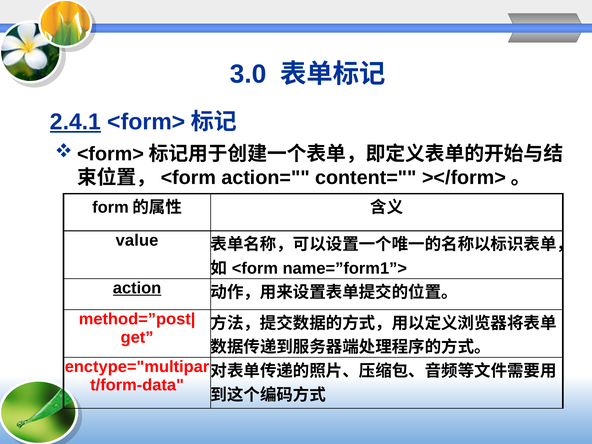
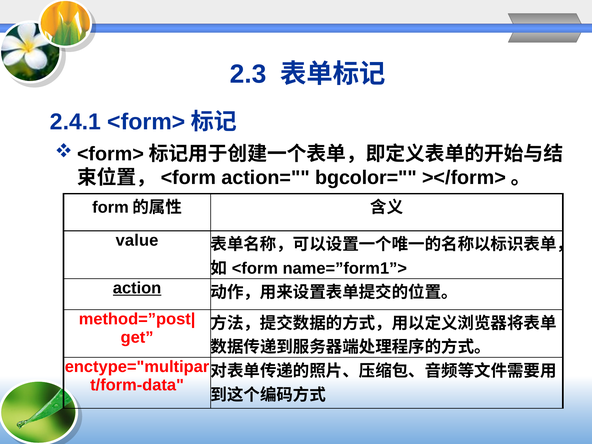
3.0: 3.0 -> 2.3 (248, 74)
2.4.1 underline: present -> none (76, 122)
content=: content= -> bgcolor= (366, 178)
